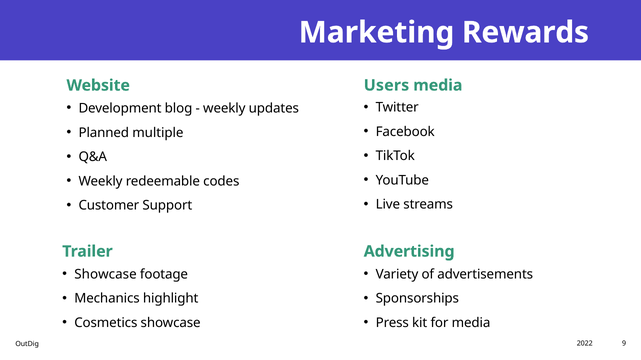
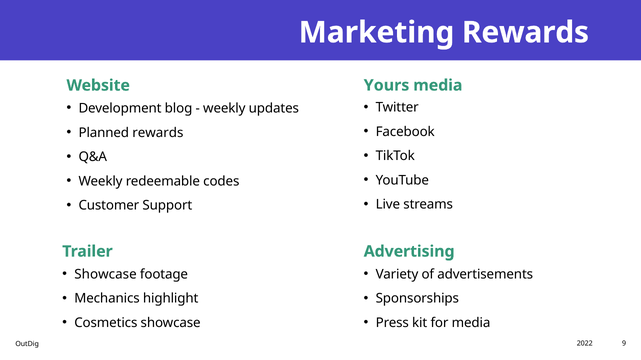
Users: Users -> Yours (387, 85)
Planned multiple: multiple -> rewards (158, 133)
